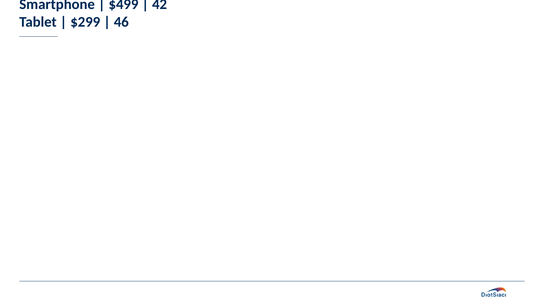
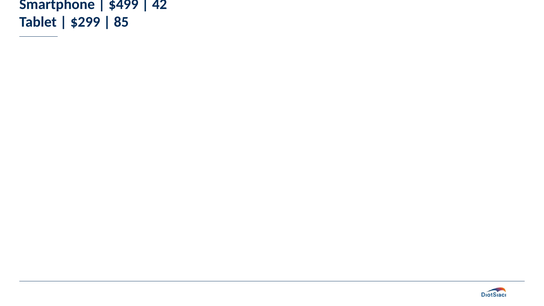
46: 46 -> 85 (121, 22)
